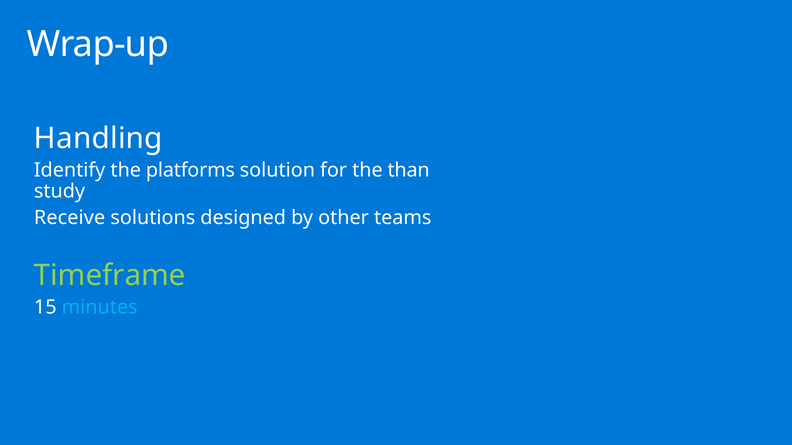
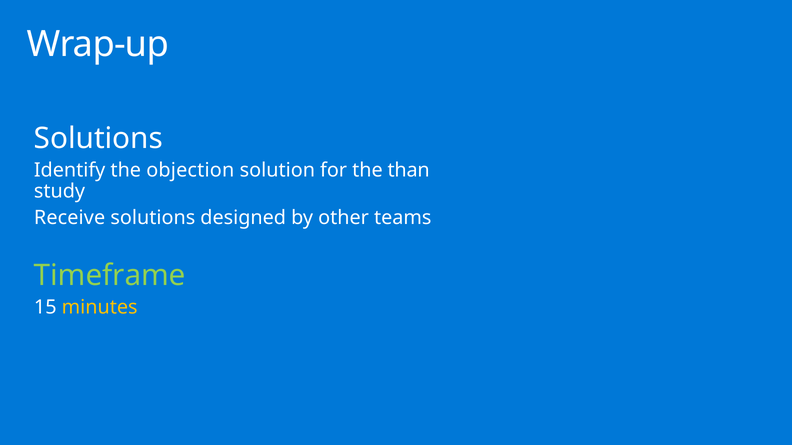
Handling: Handling -> Solutions (98, 138)
platforms: platforms -> objection (190, 170)
minutes colour: light blue -> yellow (100, 308)
